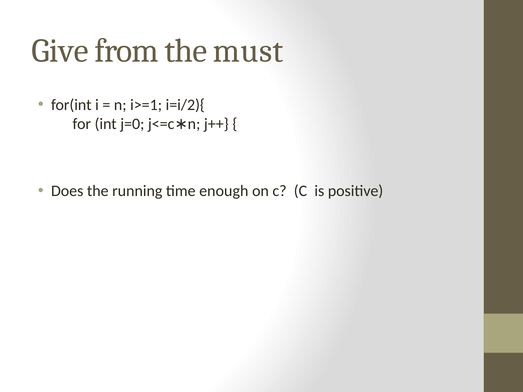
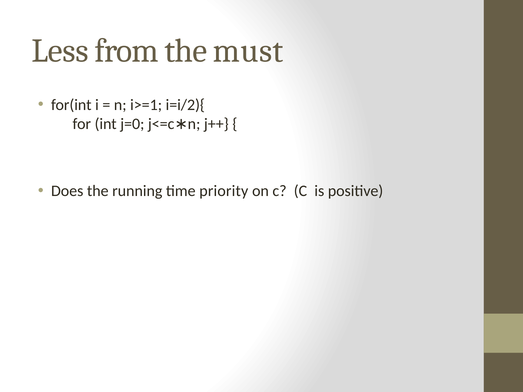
Give: Give -> Less (60, 51)
enough: enough -> priority (224, 191)
